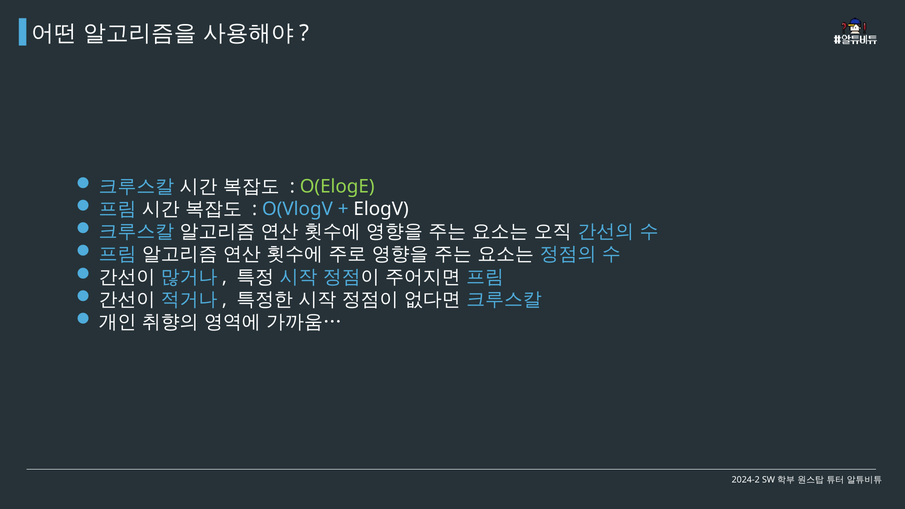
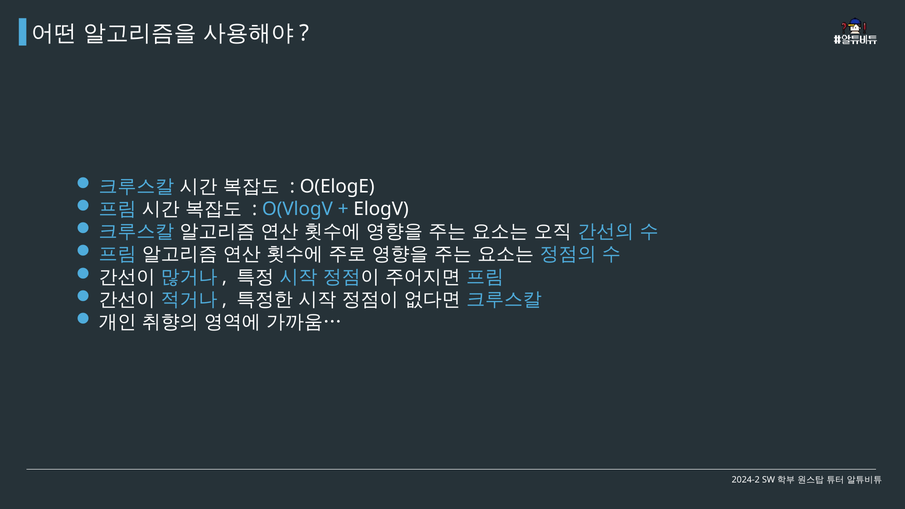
O(ElogE colour: light green -> white (337, 186)
